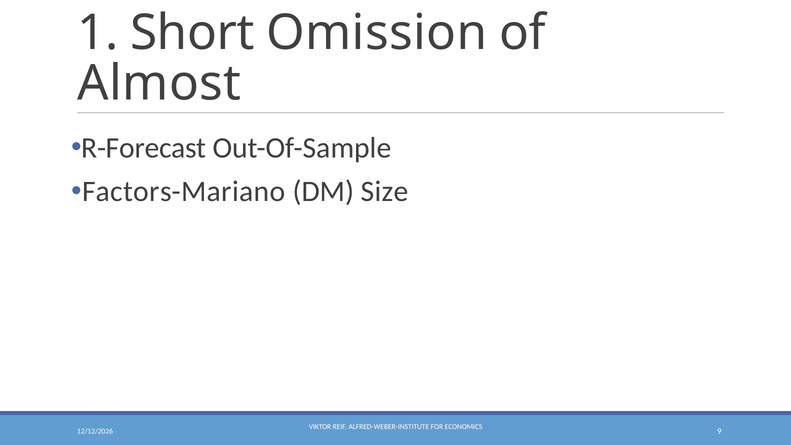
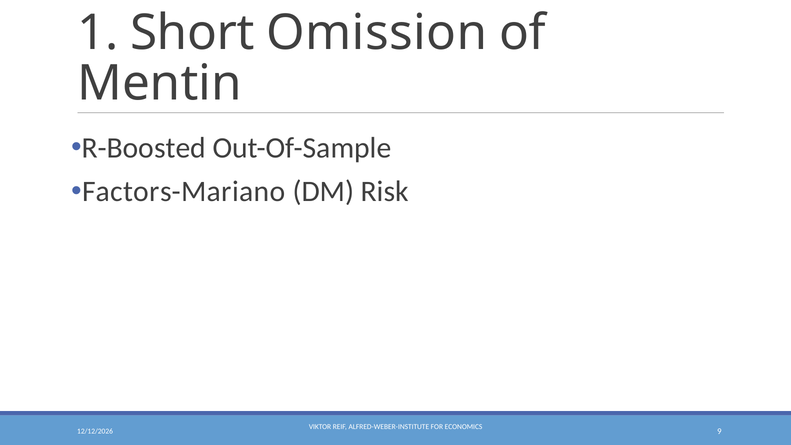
Almost: Almost -> Mentin (159, 83)
R-Forecast: R-Forecast -> R-Boosted (144, 148)
Size: Size -> Risk (385, 191)
